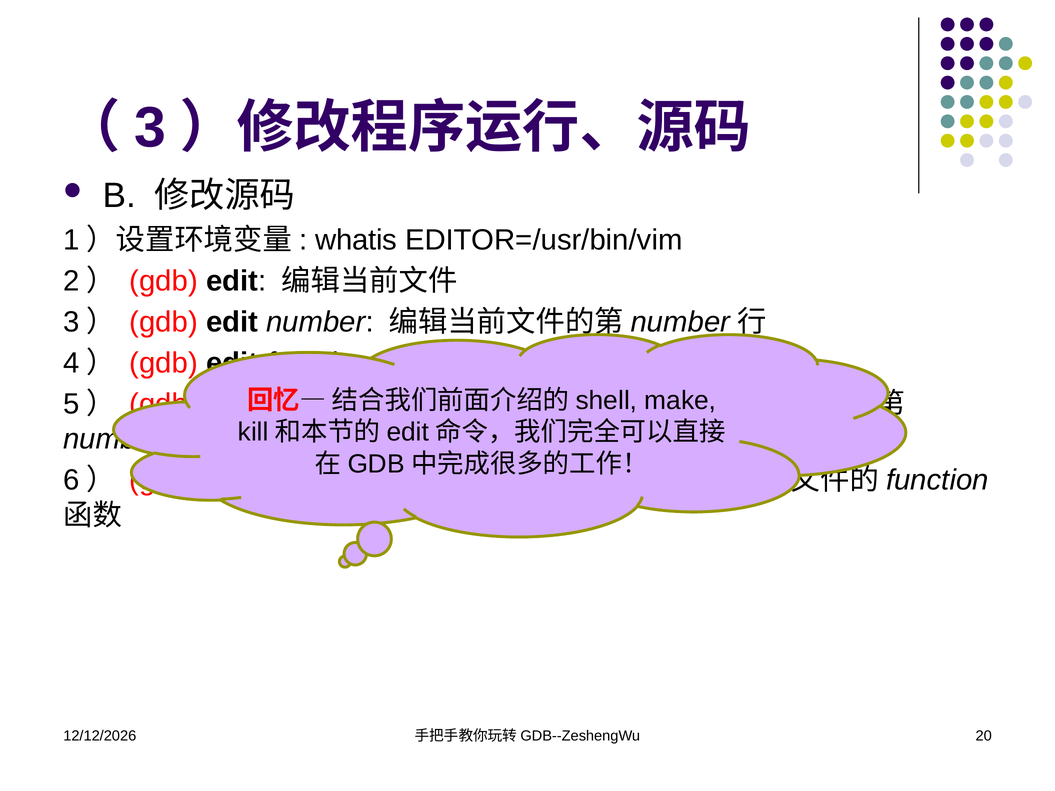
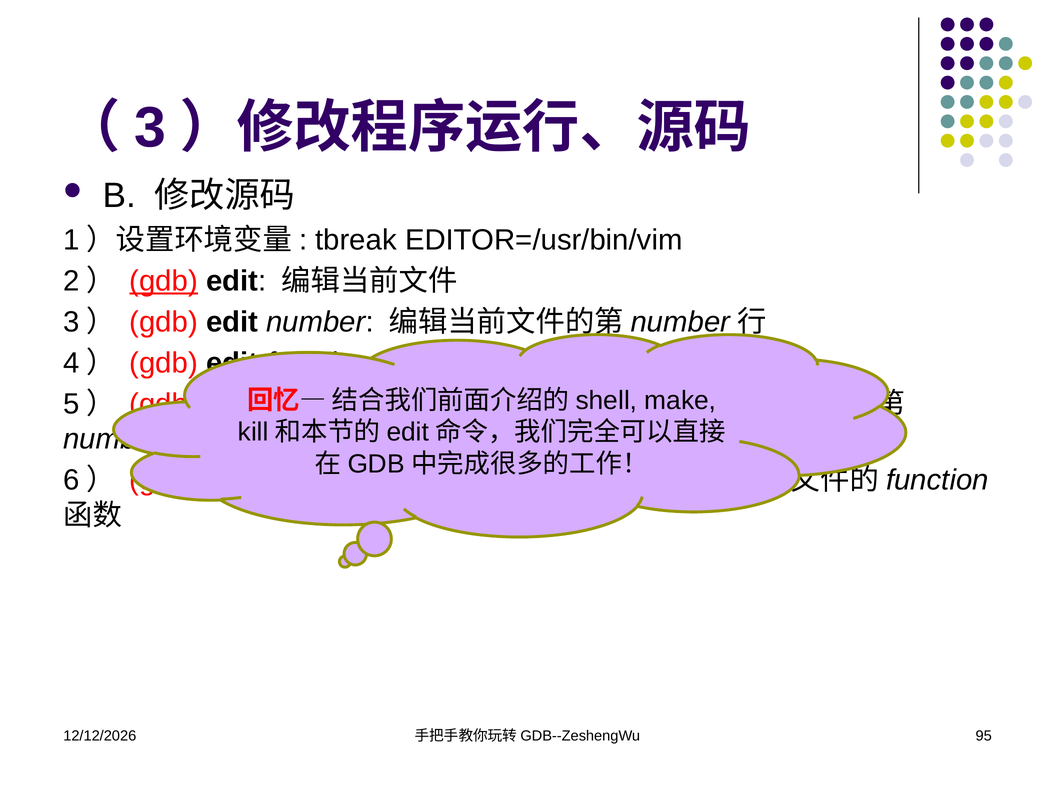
whatis: whatis -> tbreak (356, 240)
gdb underline: none -> present (164, 281)
20: 20 -> 95 (984, 736)
